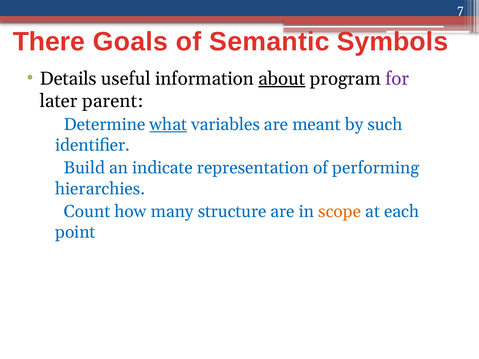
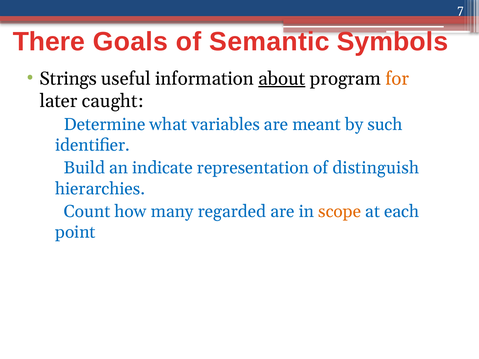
Details: Details -> Strings (68, 79)
for colour: purple -> orange (397, 79)
parent: parent -> caught (113, 101)
what underline: present -> none (168, 125)
performing: performing -> distinguish (376, 168)
structure: structure -> regarded (232, 212)
